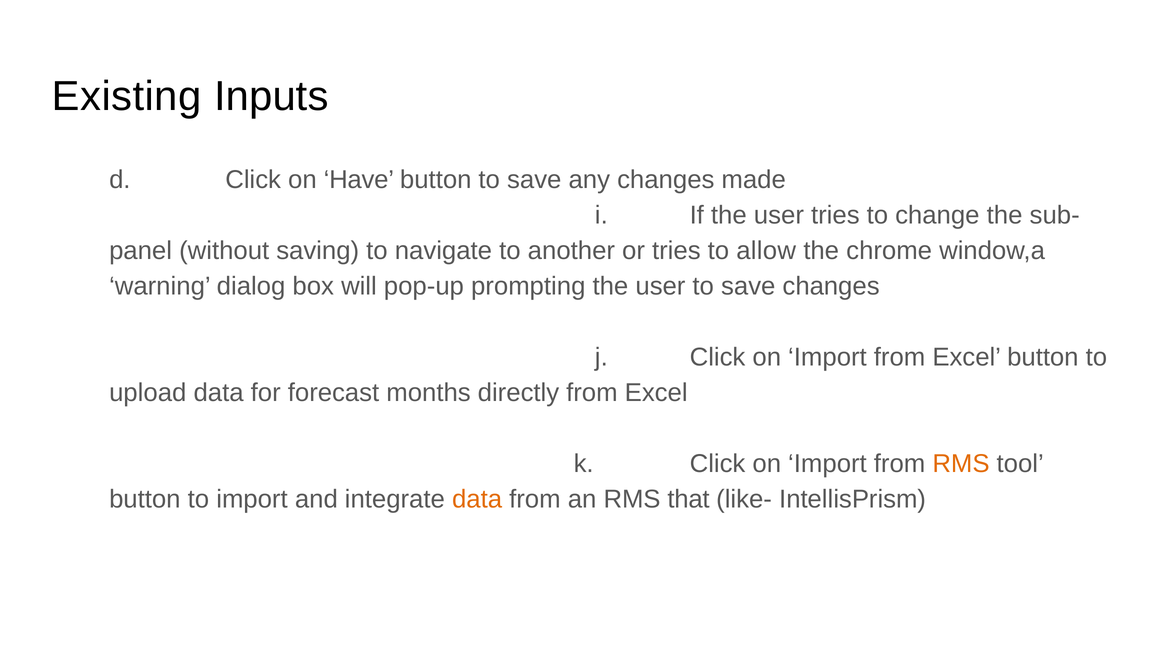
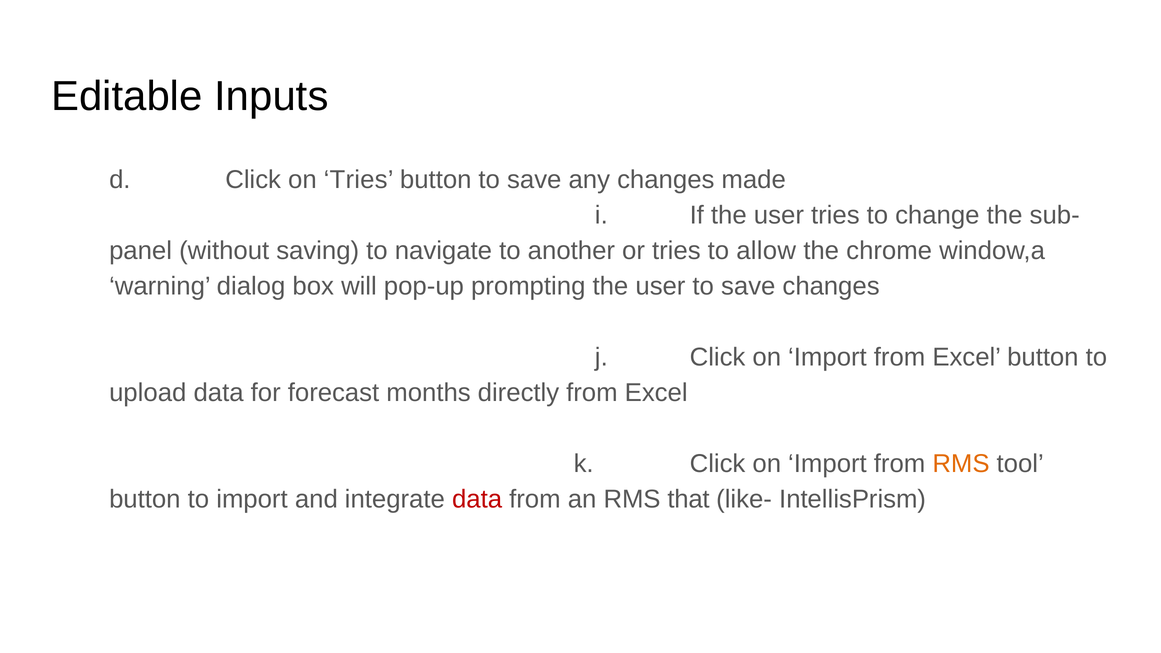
Existing: Existing -> Editable (127, 96)
on Have: Have -> Tries (359, 180)
data colour: orange -> red (477, 499)
